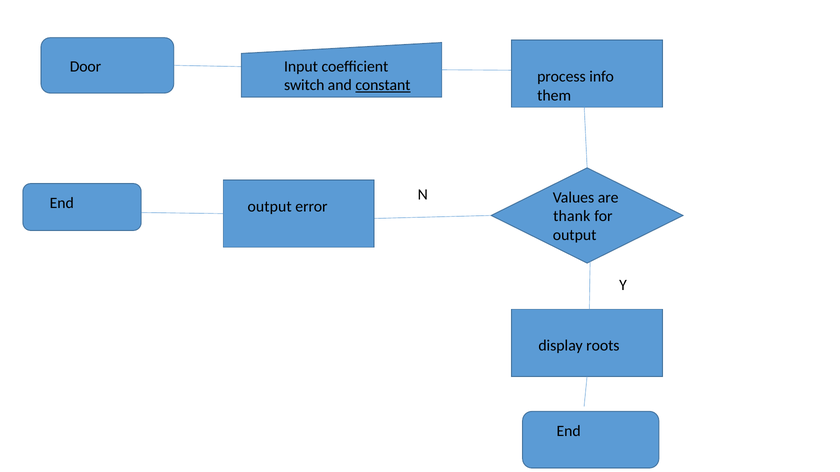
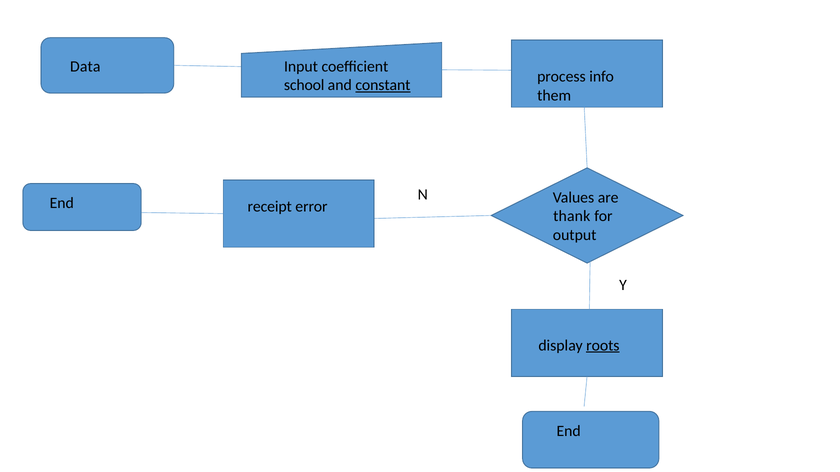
Door: Door -> Data (85, 66)
switch: switch -> school (304, 85)
output: output -> receipt (270, 207)
roots underline: none -> present (603, 346)
